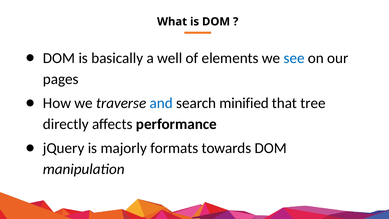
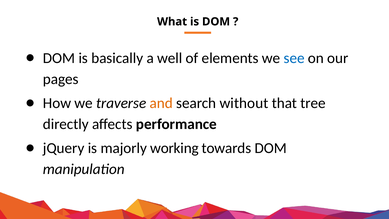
and colour: blue -> orange (161, 103)
minified: minified -> without (244, 103)
formats: formats -> working (174, 148)
